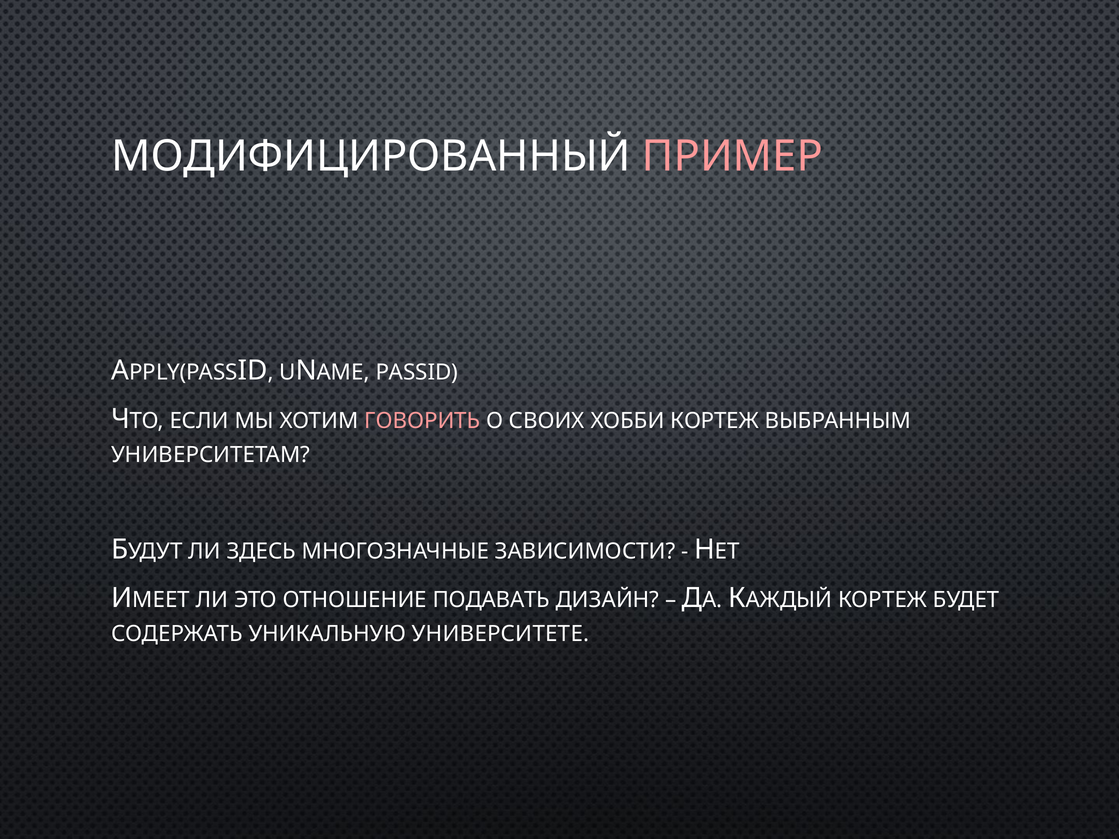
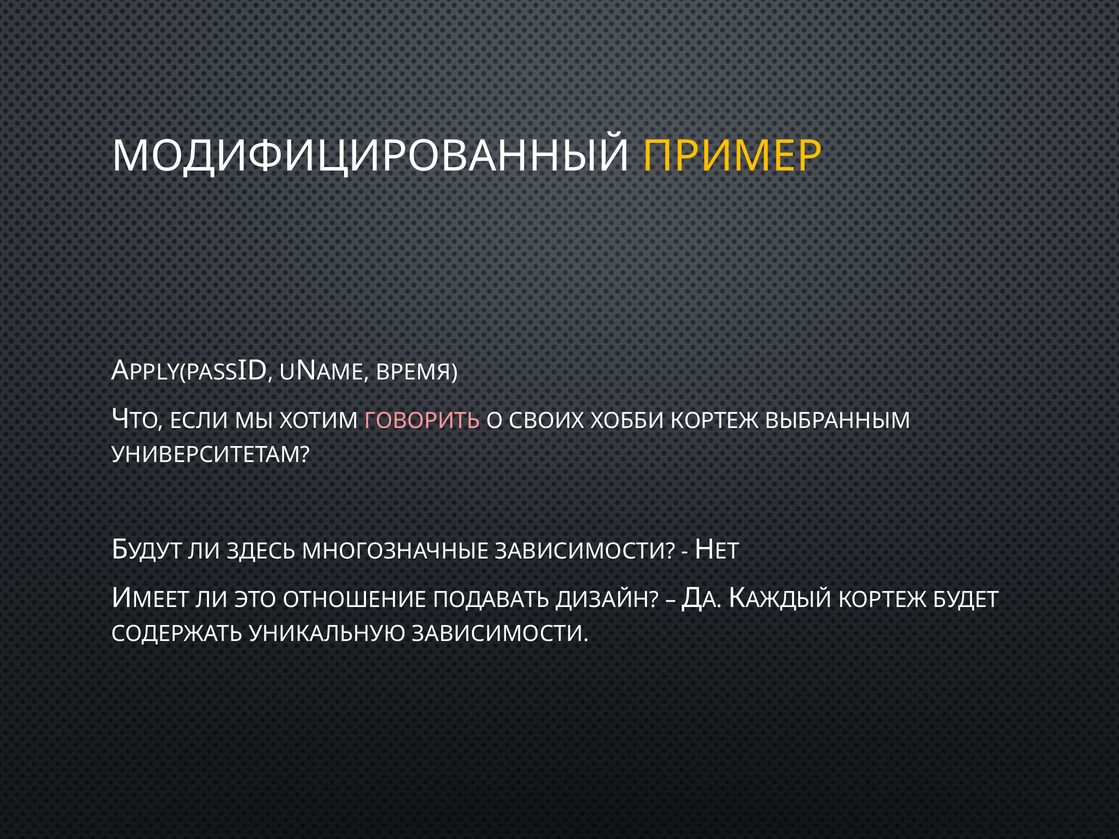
ПРИМЕР colour: pink -> yellow (732, 156)
PASSID: PASSID -> ВРЕМЯ (417, 373)
УНИКАЛЬНУЮ УНИВЕРСИТЕТЕ: УНИВЕРСИТЕТЕ -> ЗАВИСИМОСТИ (501, 634)
